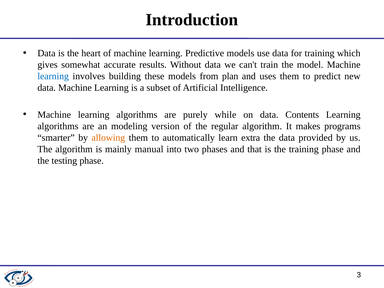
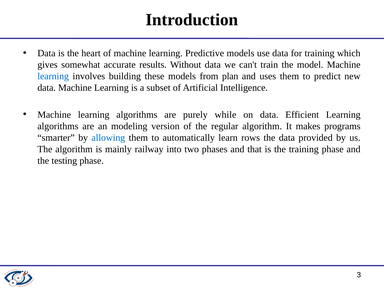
Contents: Contents -> Efficient (302, 115)
allowing colour: orange -> blue (108, 138)
extra: extra -> rows (251, 138)
manual: manual -> railway (149, 149)
